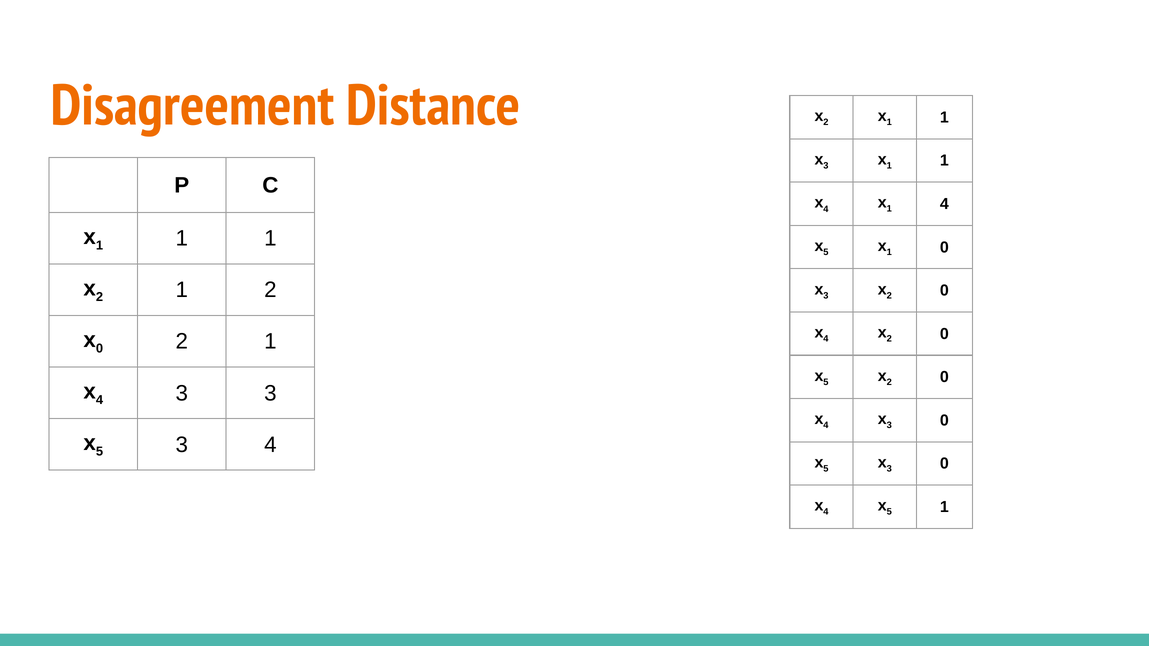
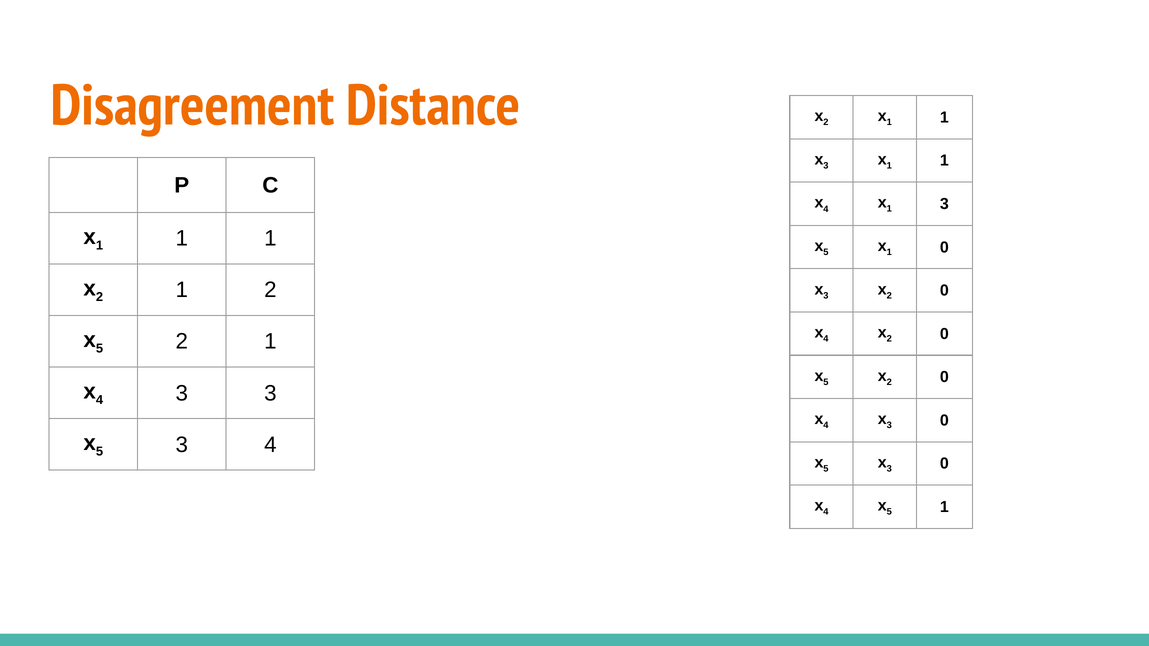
1 4: 4 -> 3 (944, 204)
0: 0 -> 5 (99, 349)
